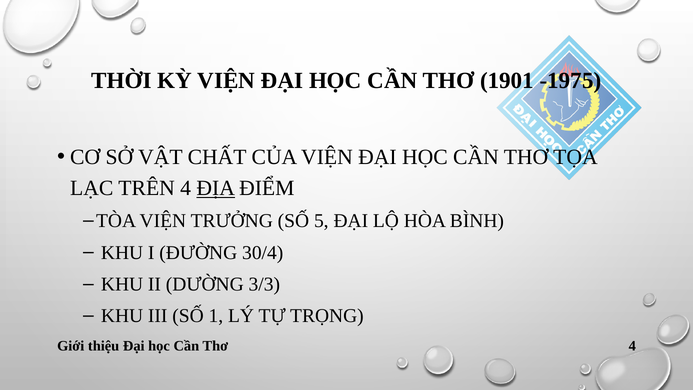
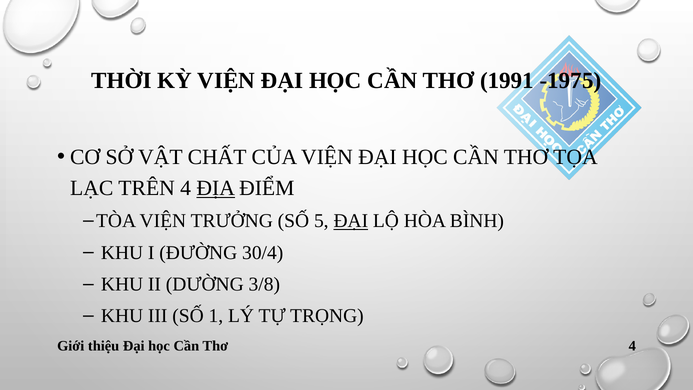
1901: 1901 -> 1991 (507, 80)
ĐẠI underline: none -> present (351, 221)
3/3: 3/3 -> 3/8 (264, 284)
